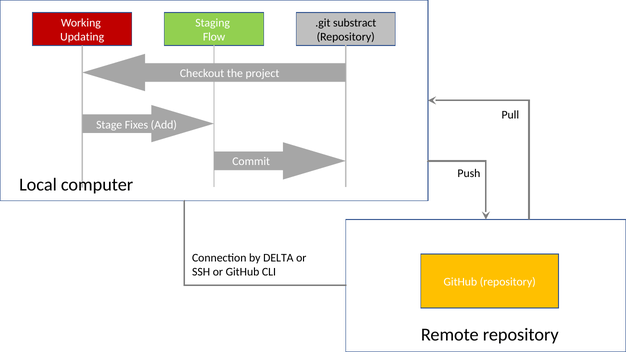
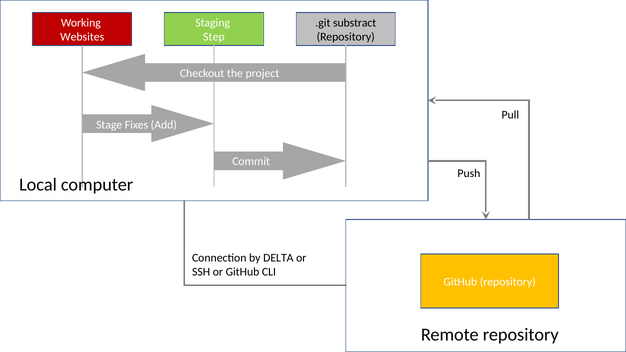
Updating: Updating -> Websites (82, 37)
Flow: Flow -> Step (214, 37)
